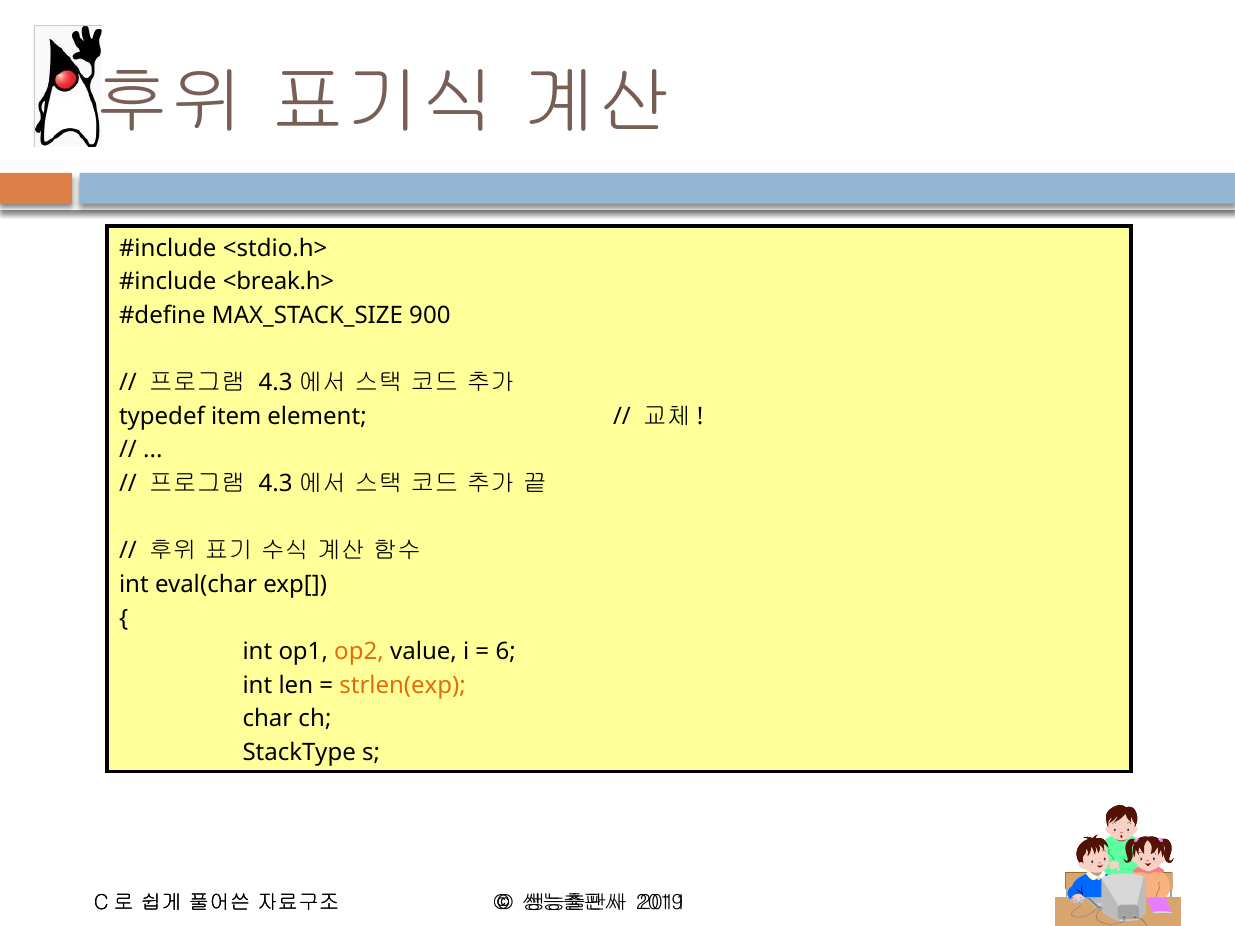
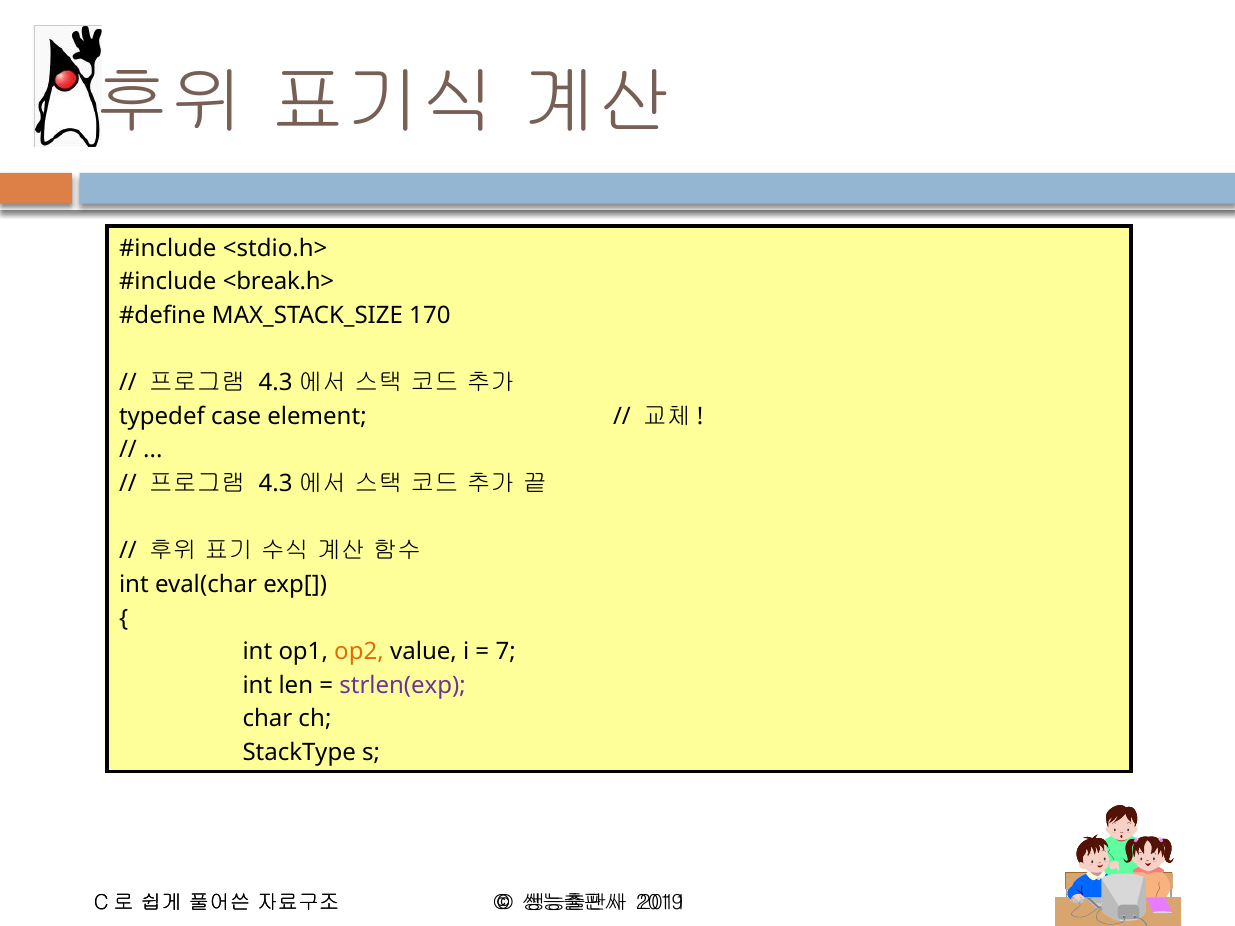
900: 900 -> 170 (430, 316)
item: item -> case (236, 416)
6: 6 -> 7 (506, 652)
strlen(exp colour: orange -> purple (403, 686)
